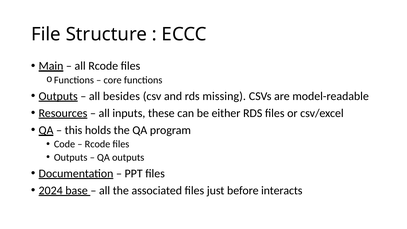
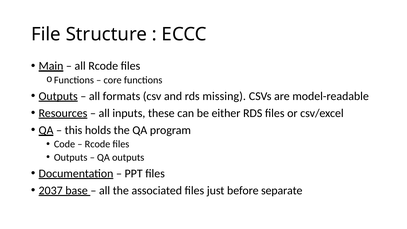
besides: besides -> formats (122, 96)
2024: 2024 -> 2037 (51, 190)
interacts: interacts -> separate (282, 190)
